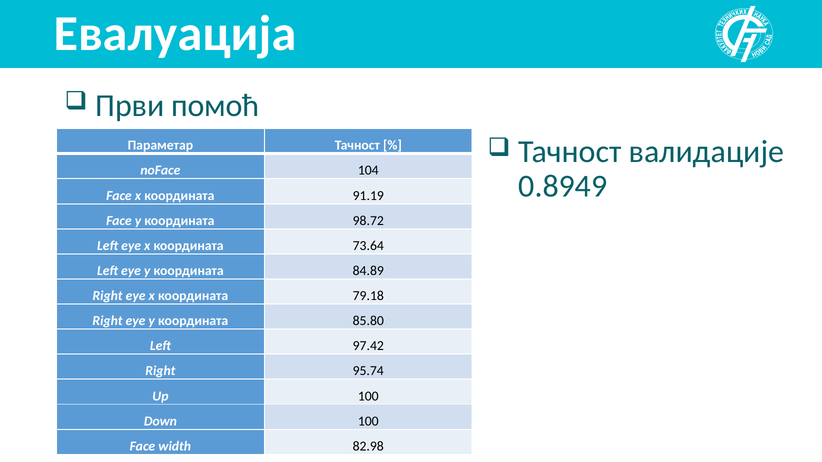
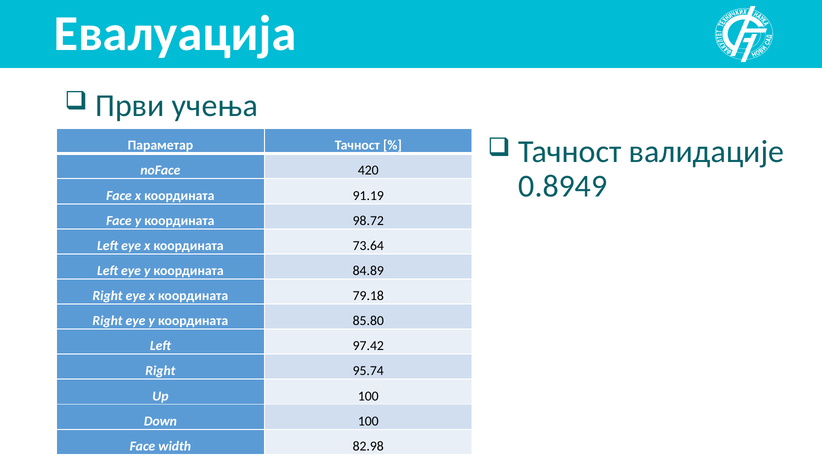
помоћ: помоћ -> учења (215, 106)
104: 104 -> 420 (368, 171)
